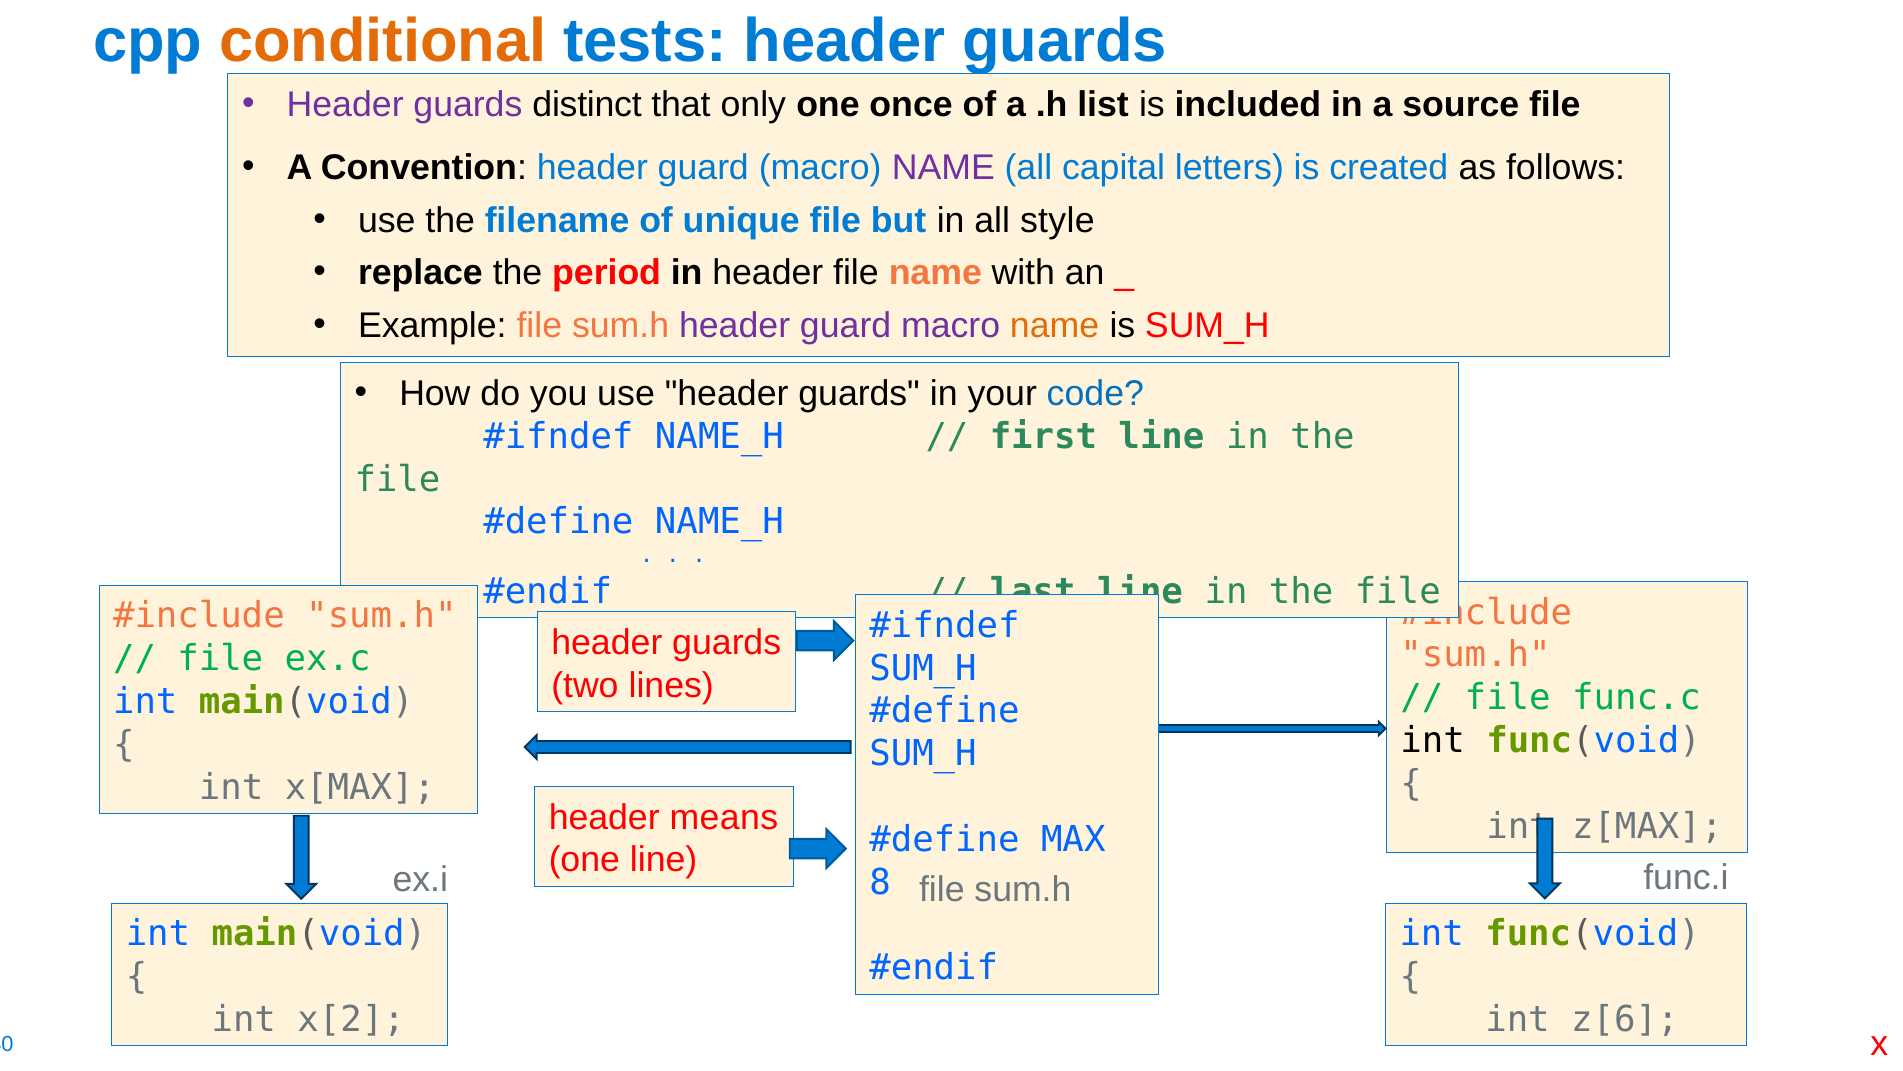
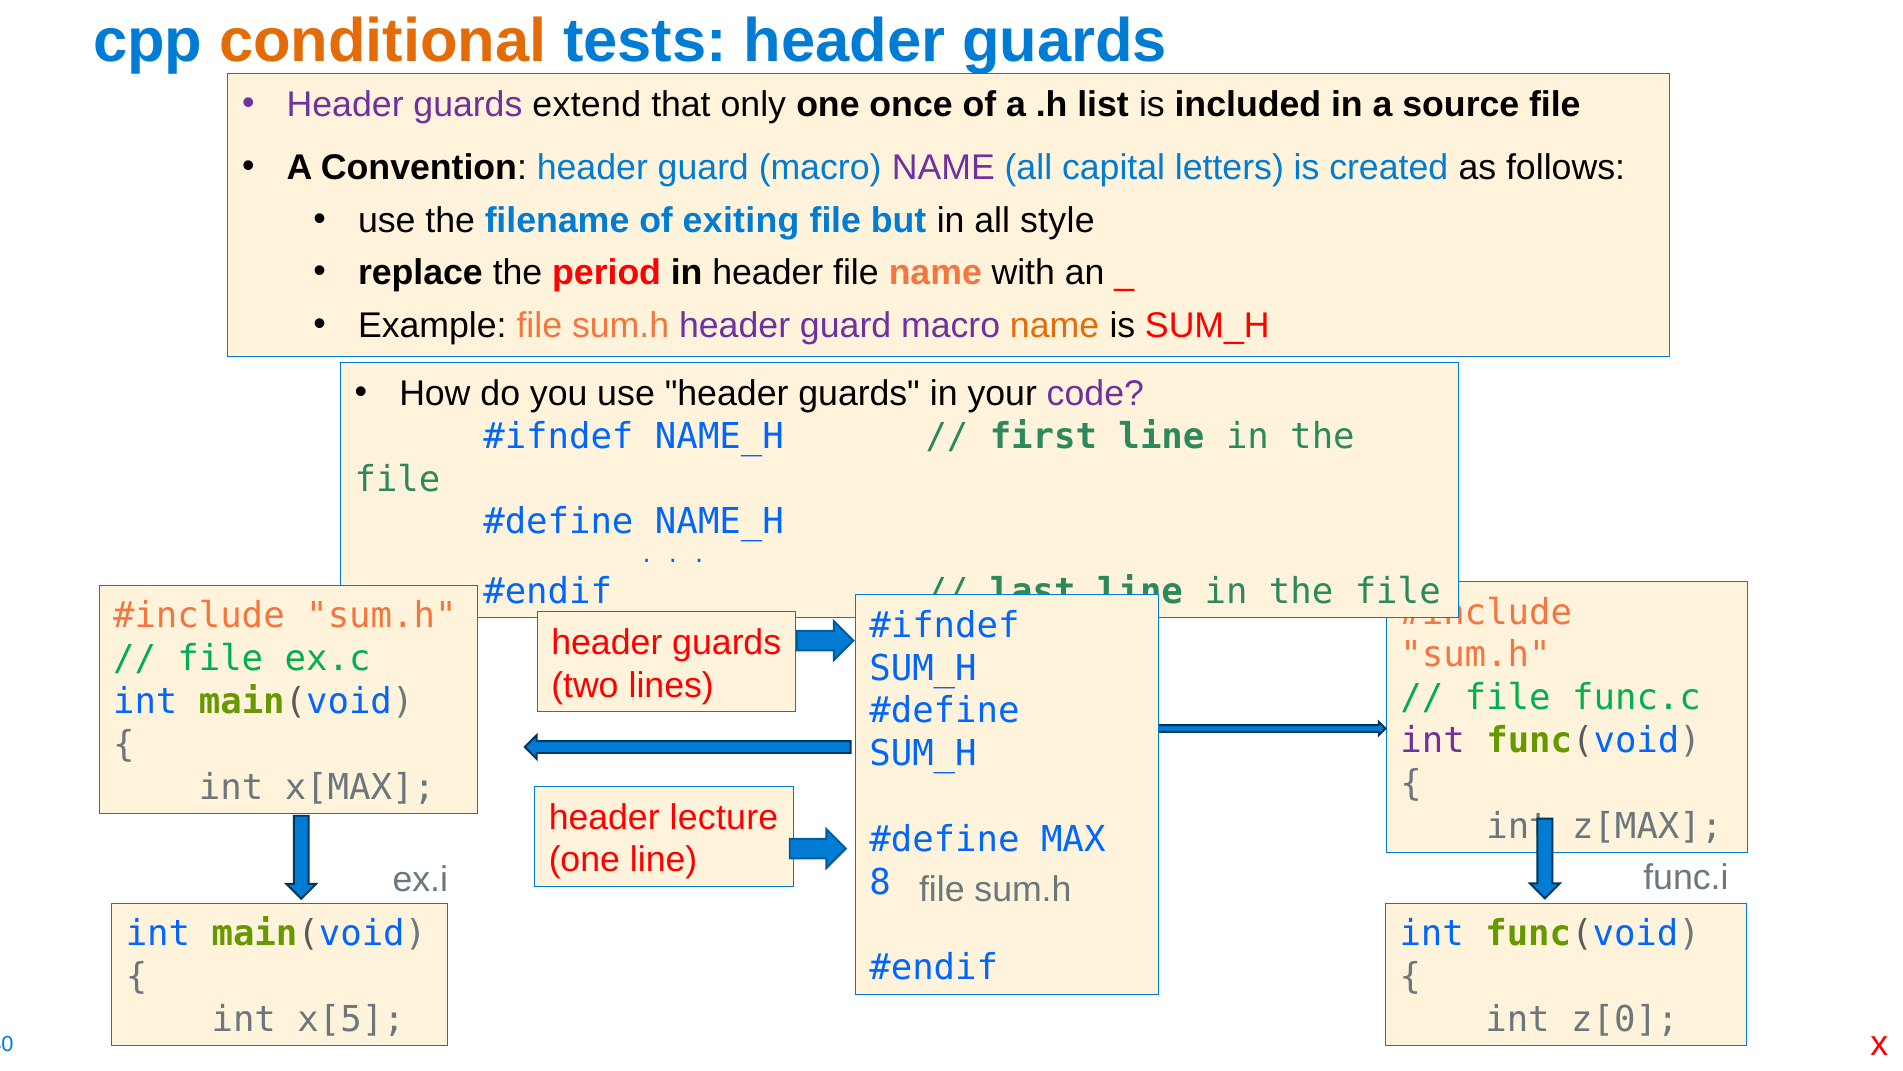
distinct: distinct -> extend (587, 105)
unique: unique -> exiting (741, 220)
code colour: blue -> purple (1095, 393)
int colour: black -> purple (1433, 741)
means: means -> lecture (724, 817)
x[2: x[2 -> x[5 (351, 1019)
z[6: z[6 -> z[0 (1625, 1019)
